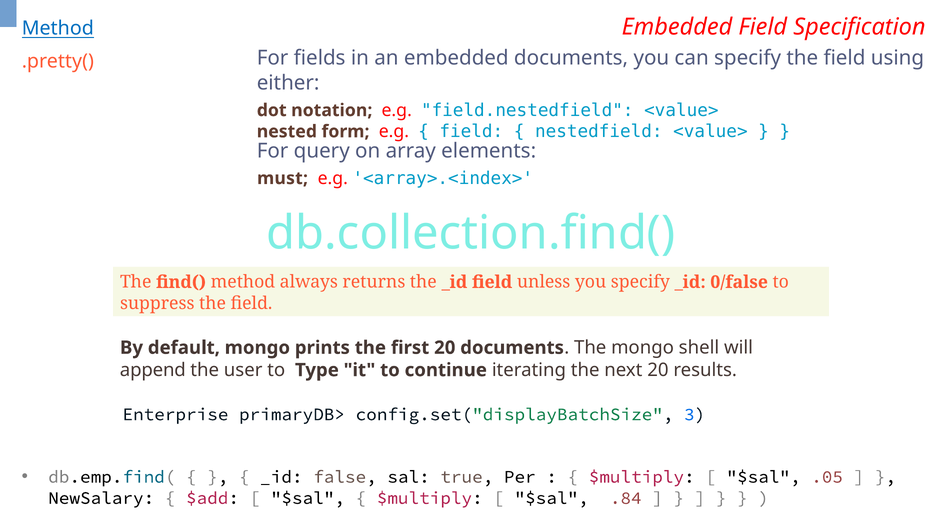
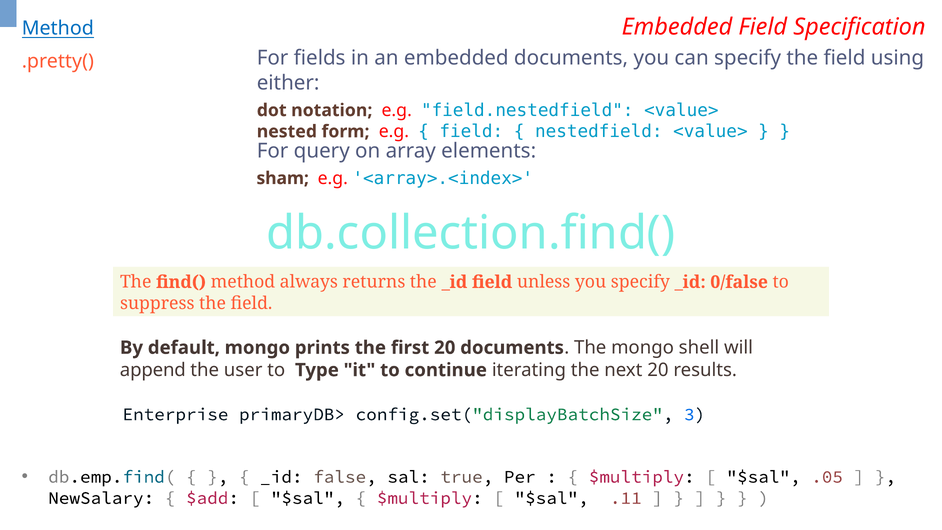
must: must -> sham (283, 178)
.84: .84 -> .11 (626, 498)
